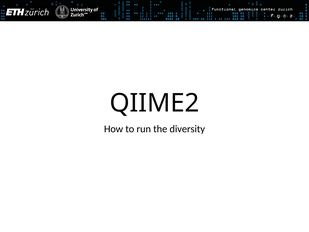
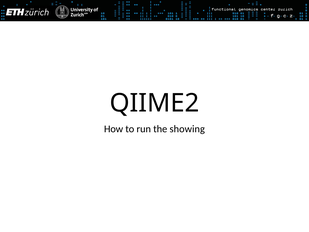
diversity: diversity -> showing (187, 129)
